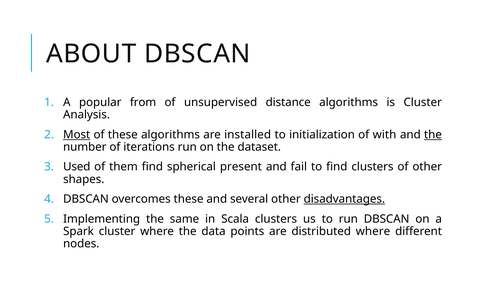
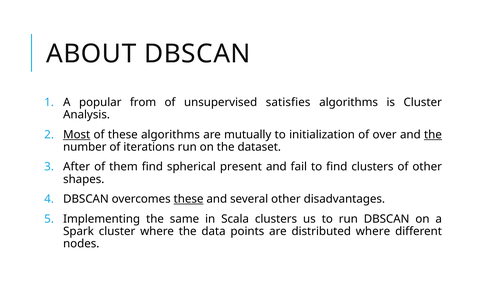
distance: distance -> satisfies (288, 103)
installed: installed -> mutually (248, 135)
with: with -> over (385, 135)
Used: Used -> After (77, 167)
these underline: none -> present (189, 199)
disadvantages underline: present -> none (344, 199)
